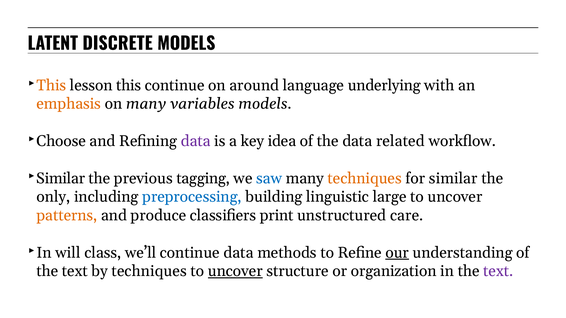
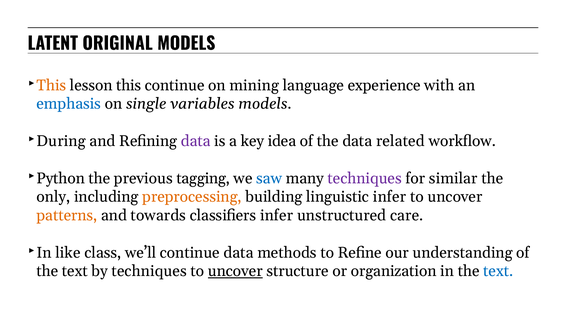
DISCRETE: DISCRETE -> ORIGINAL (118, 44)
around: around -> mining (254, 85)
underlying: underlying -> experience (384, 85)
emphasis colour: orange -> blue (69, 104)
on many: many -> single (146, 104)
Choose: Choose -> During (61, 141)
Similar: Similar -> Python (61, 178)
techniques colour: orange -> purple (365, 178)
preprocessing colour: blue -> orange (192, 197)
linguistic large: large -> infer (390, 197)
produce: produce -> towards (158, 215)
classifiers print: print -> infer (277, 215)
will: will -> like (68, 252)
our underline: present -> none (397, 252)
text colour: purple -> blue (498, 271)
